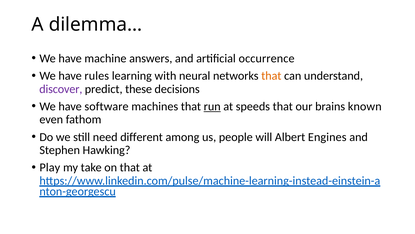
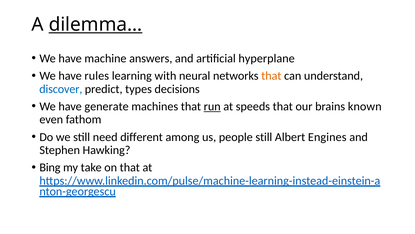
dilemma… underline: none -> present (95, 25)
occurrence: occurrence -> hyperplane (267, 58)
discover colour: purple -> blue (61, 89)
these: these -> types (139, 89)
software: software -> generate (107, 106)
people will: will -> still (264, 137)
Play: Play -> Bing (50, 167)
